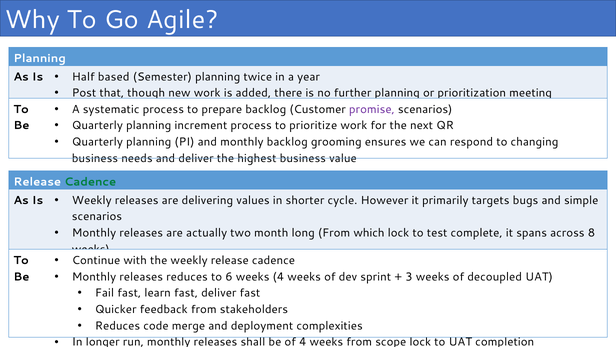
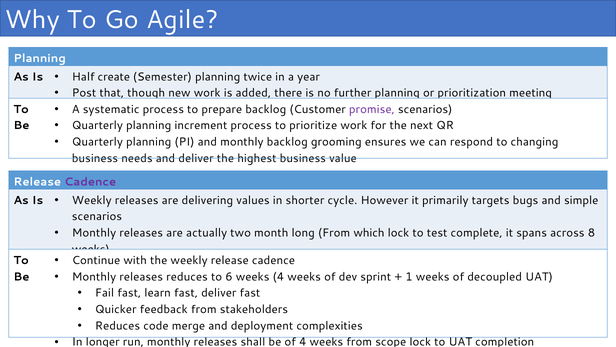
based: based -> create (114, 77)
Cadence colour: green -> purple (90, 182)
3: 3 -> 1 (409, 276)
